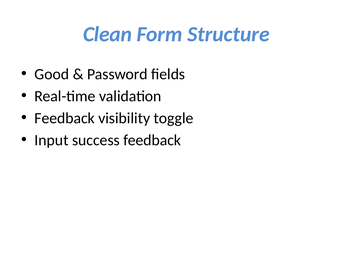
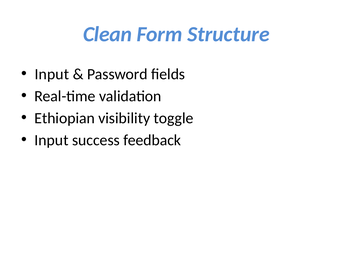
Good: Good -> Input (52, 74)
Feedback: Feedback -> Ethiopian (65, 118)
